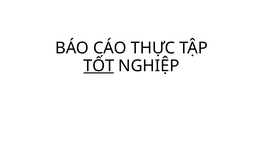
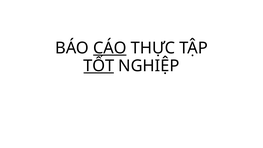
CÁO underline: none -> present (110, 48)
